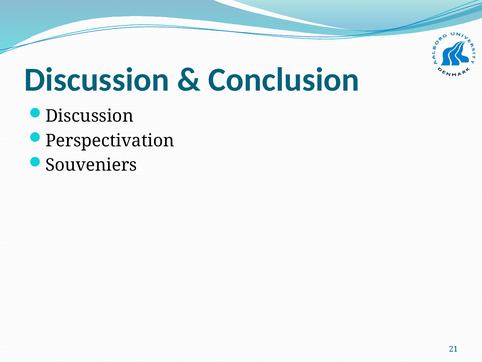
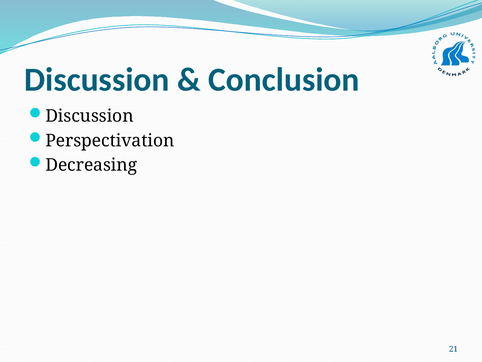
Souveniers: Souveniers -> Decreasing (91, 165)
